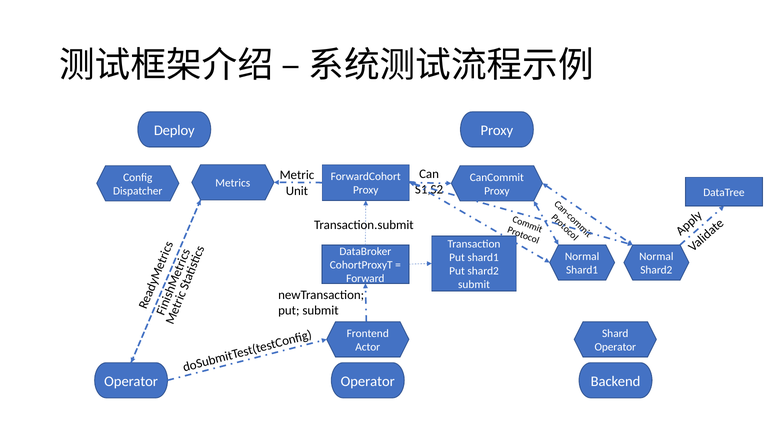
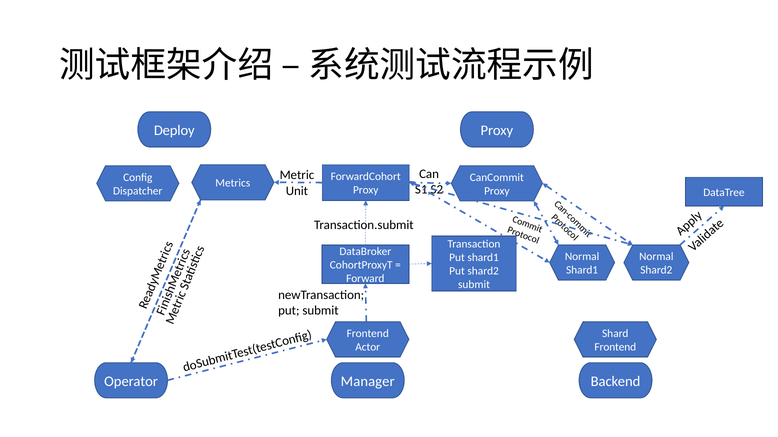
Operator: Operator -> Frontend (615, 347)
Operator Operator: Operator -> Manager (368, 382)
